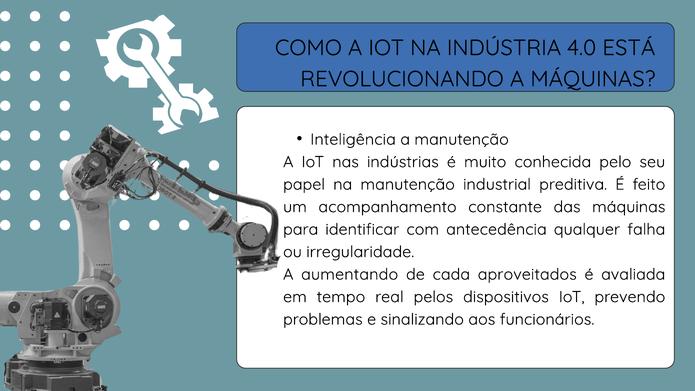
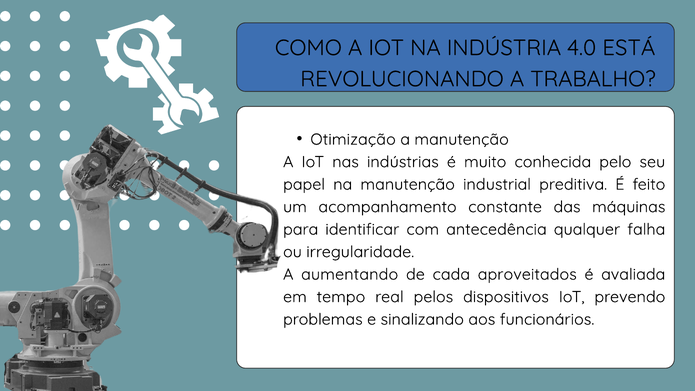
A MÁQUINAS: MÁQUINAS -> TRABALHO (593, 79)
Inteligência: Inteligência -> Otimização (353, 139)
